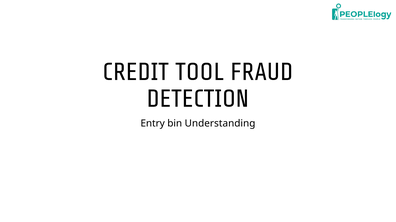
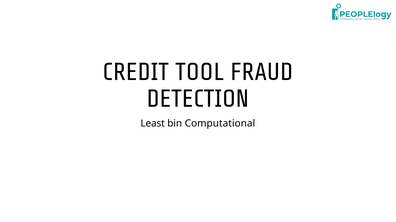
Entry: Entry -> Least (153, 124)
Understanding: Understanding -> Computational (220, 124)
